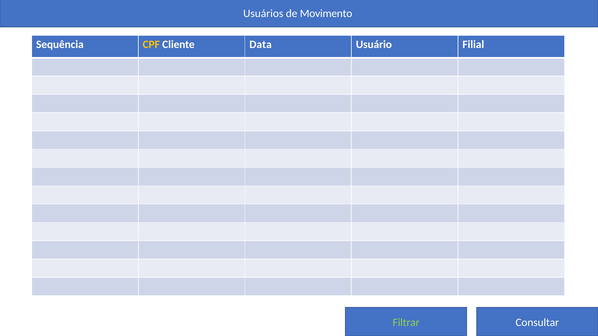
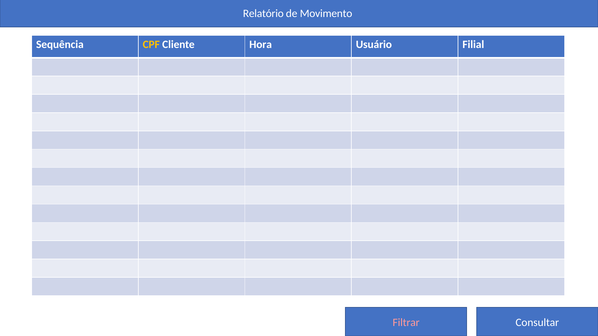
Usuários: Usuários -> Relatório (263, 13)
Data: Data -> Hora (261, 45)
Filtrar colour: light green -> pink (406, 323)
